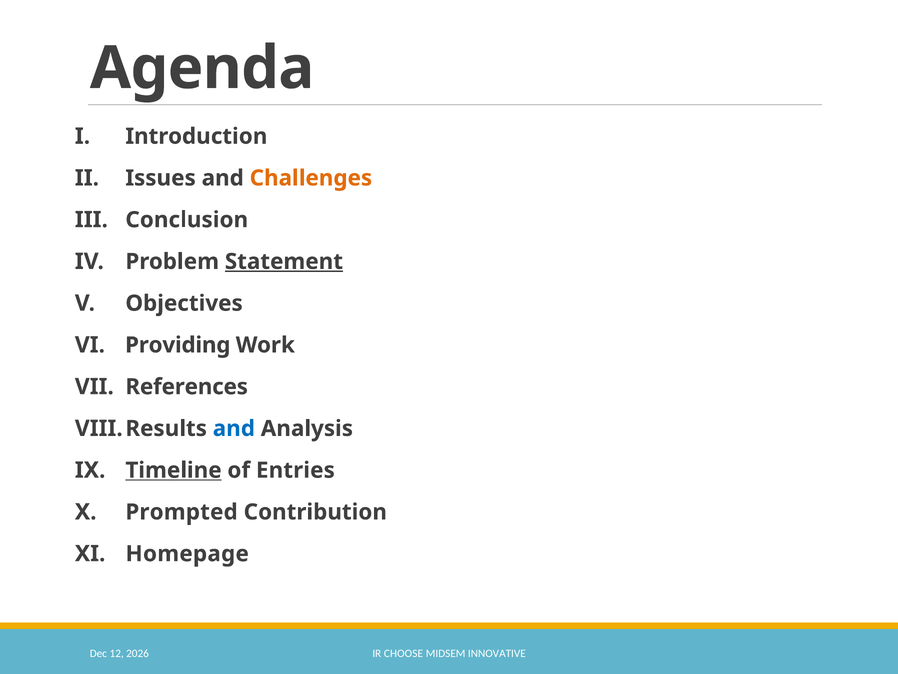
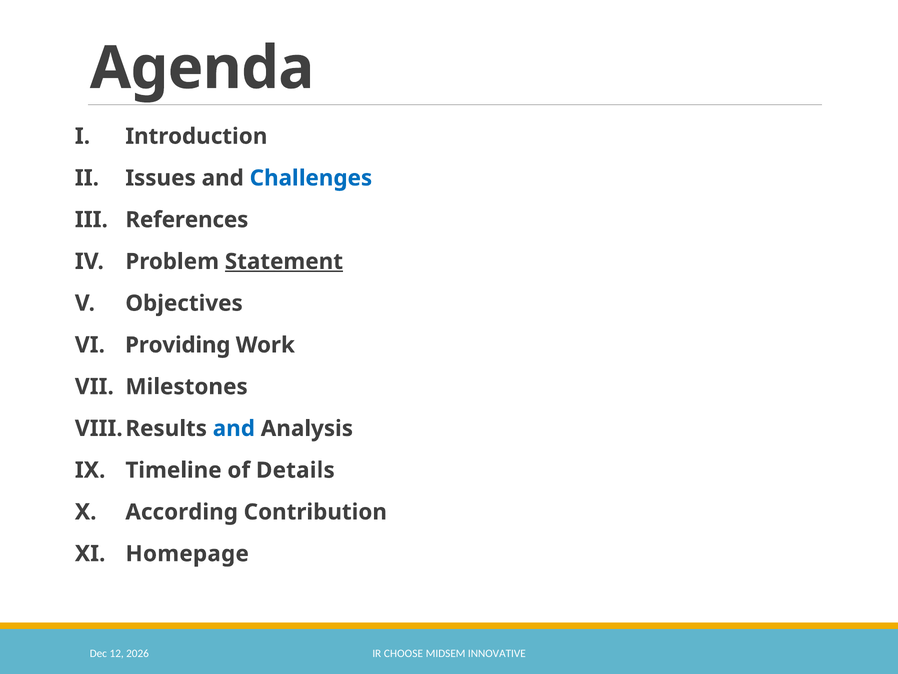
Challenges colour: orange -> blue (311, 178)
Conclusion: Conclusion -> References (187, 220)
References: References -> Milestones (187, 387)
Timeline underline: present -> none (173, 470)
Entries: Entries -> Details (295, 470)
Prompted: Prompted -> According (182, 512)
